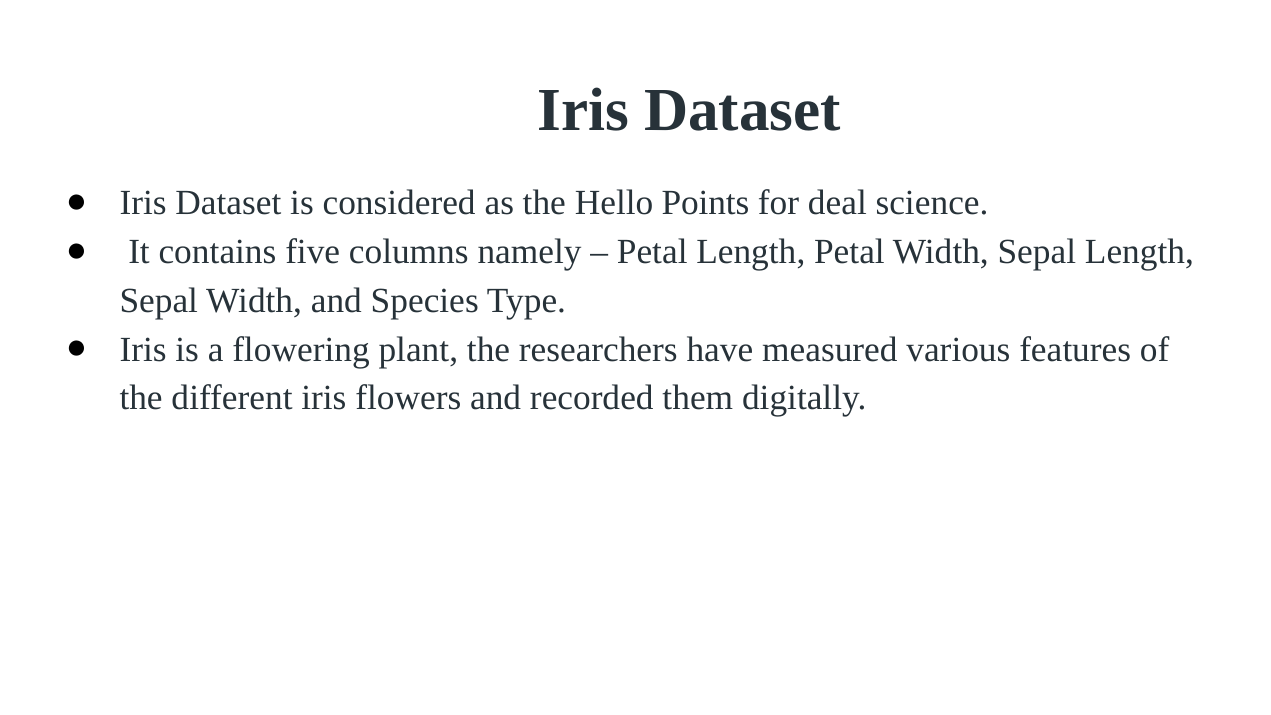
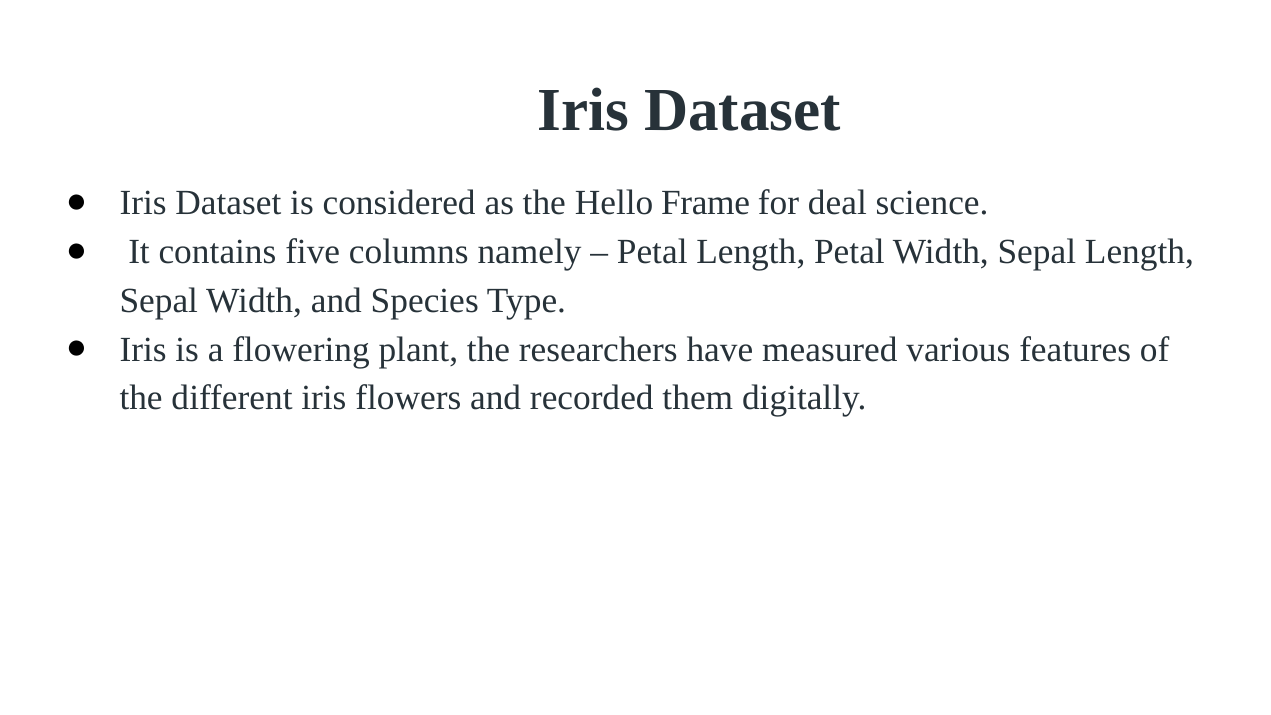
Points: Points -> Frame (706, 203)
